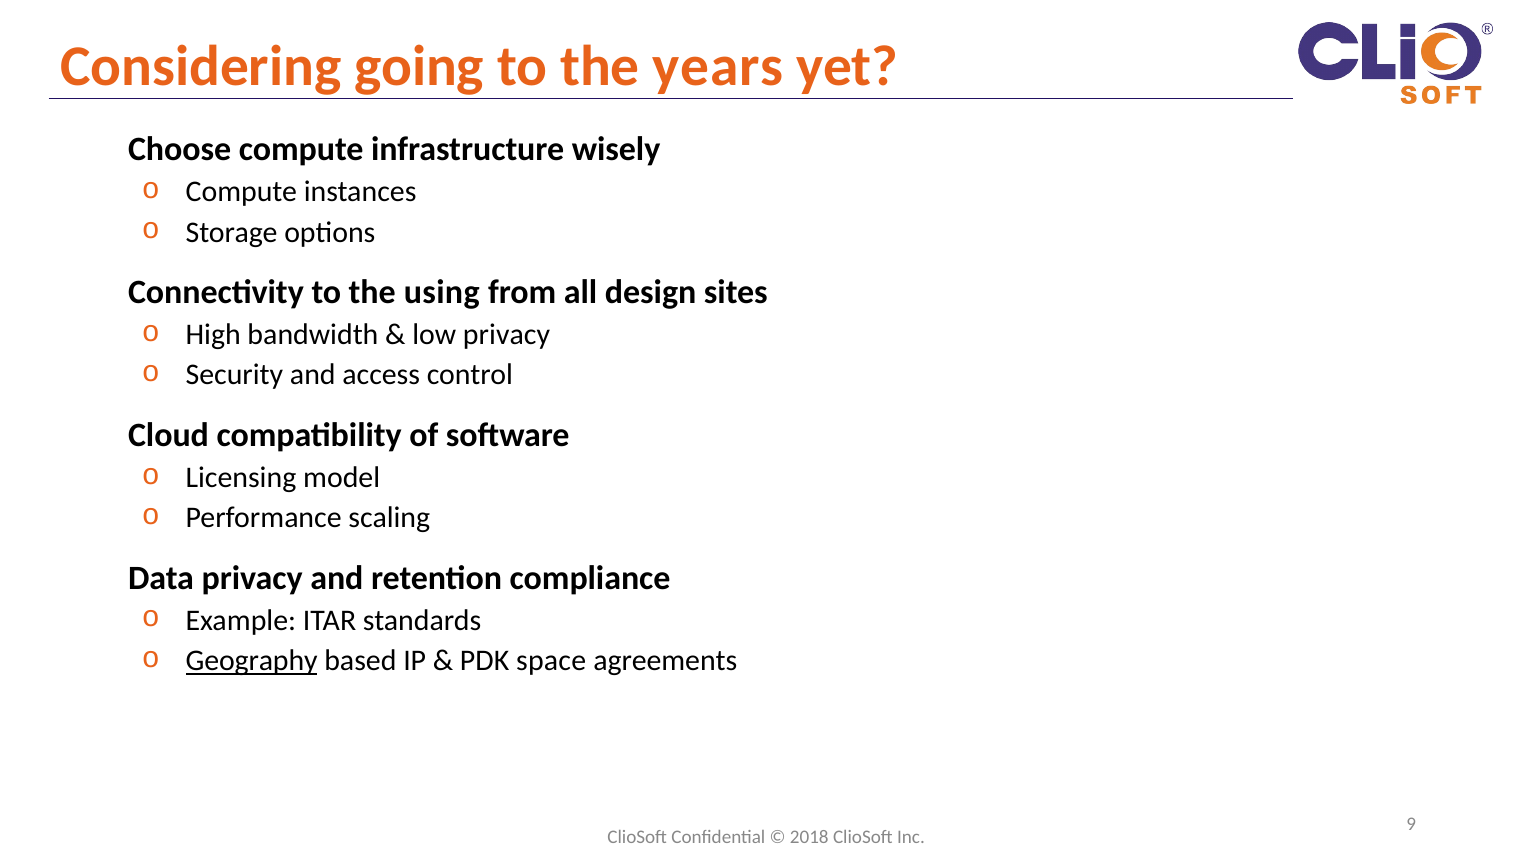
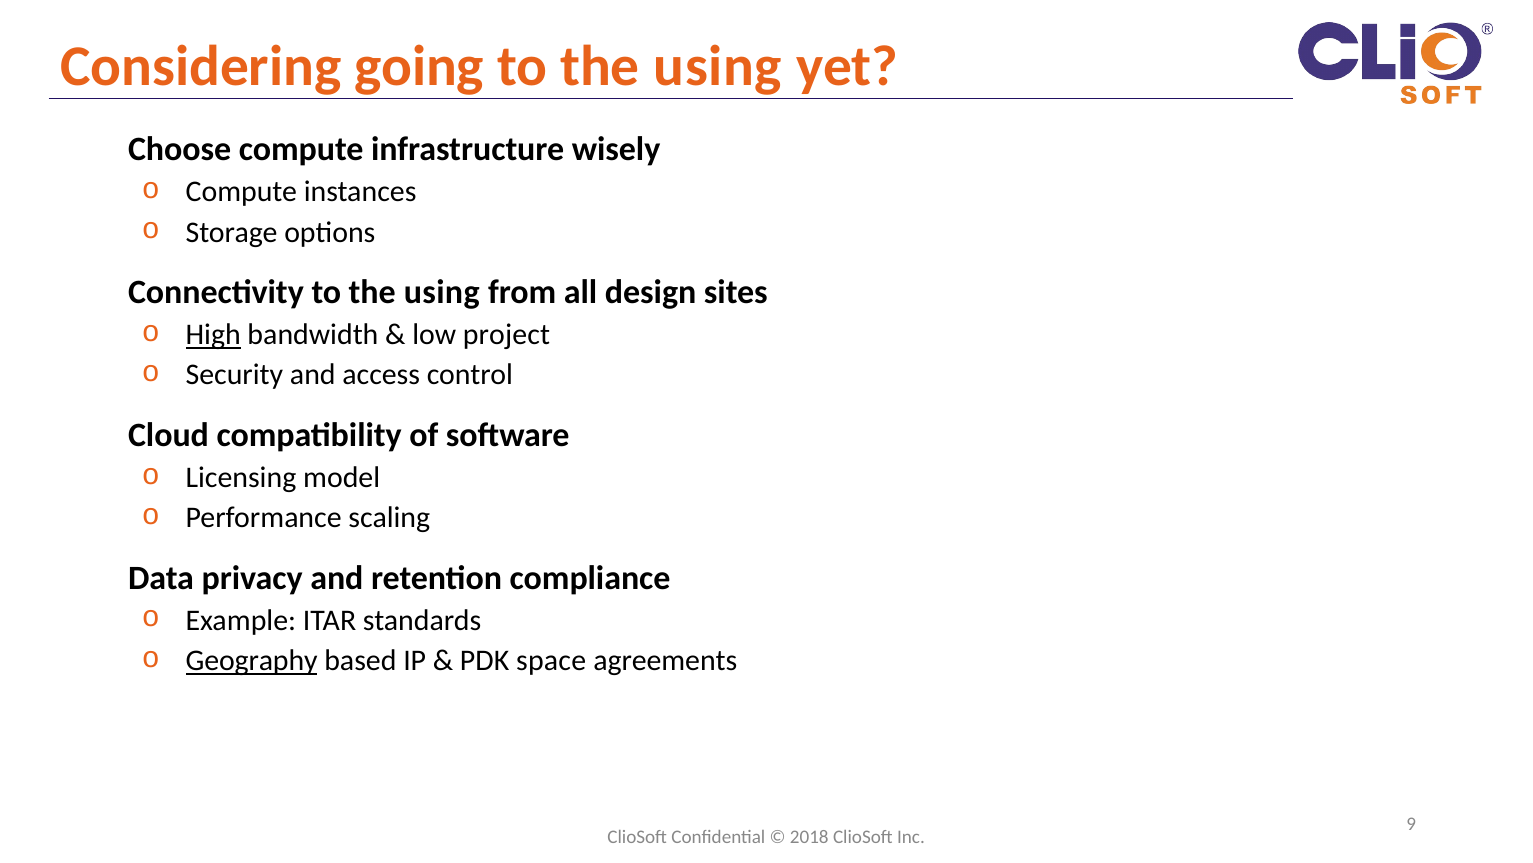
going to the years: years -> using (718, 67)
High underline: none -> present (213, 335)
low privacy: privacy -> project (506, 335)
